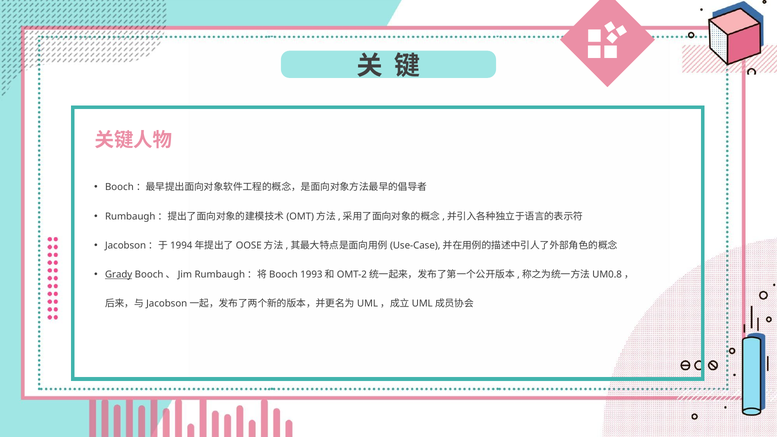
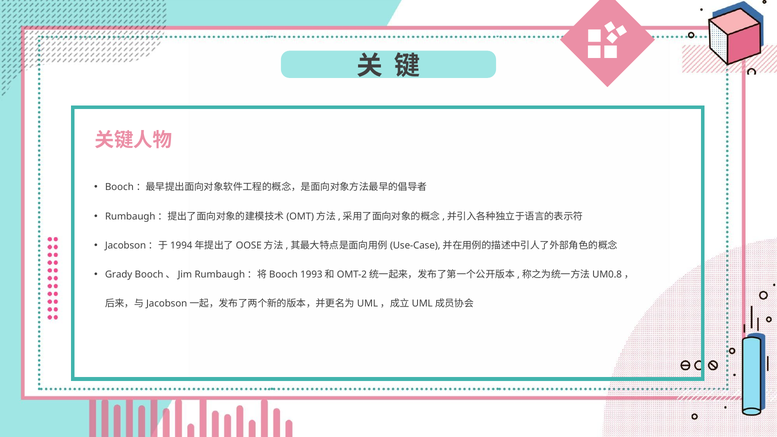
Grady underline: present -> none (119, 275)
